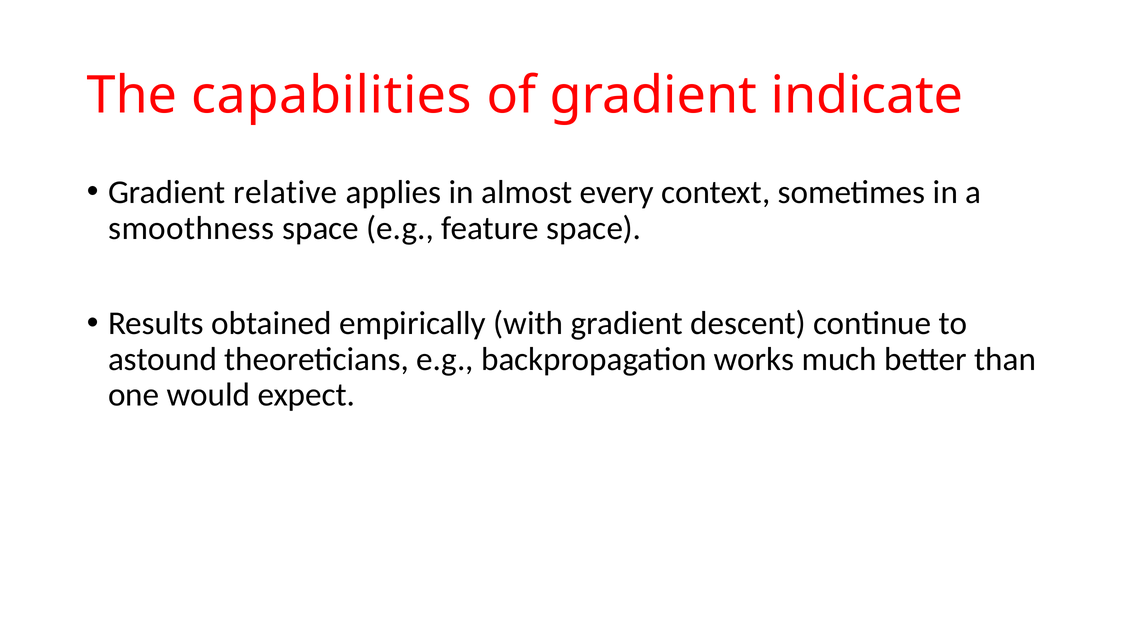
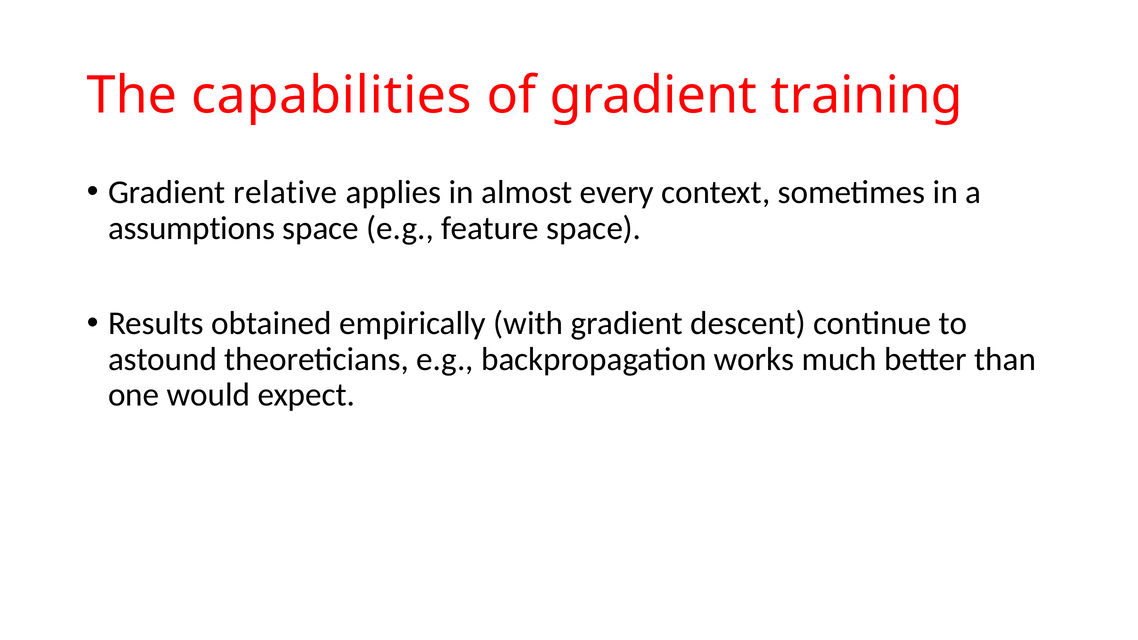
indicate: indicate -> training (867, 96)
smoothness: smoothness -> assumptions (192, 228)
